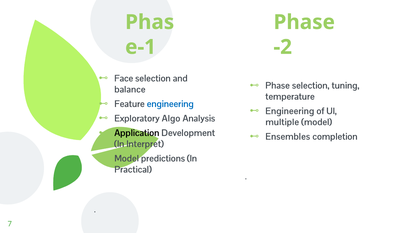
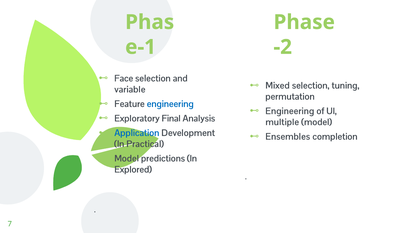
Phase: Phase -> Mixed (278, 85)
balance: balance -> variable (130, 89)
temperature: temperature -> permutation (290, 97)
Algo: Algo -> Final (171, 118)
Application colour: black -> blue (137, 133)
Interpret: Interpret -> Practical (145, 144)
Practical: Practical -> Explored (133, 169)
